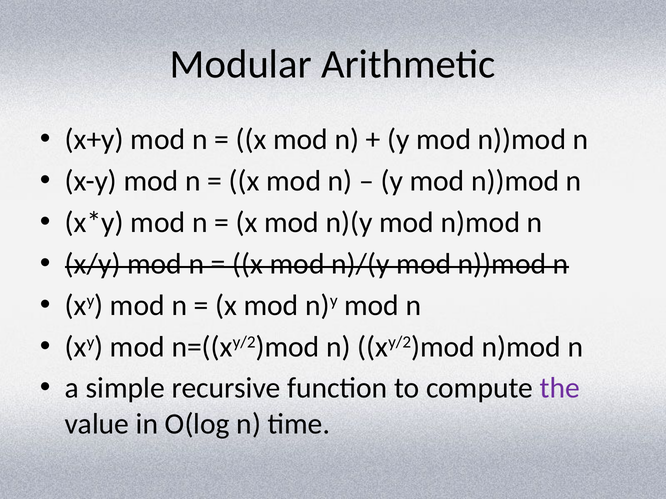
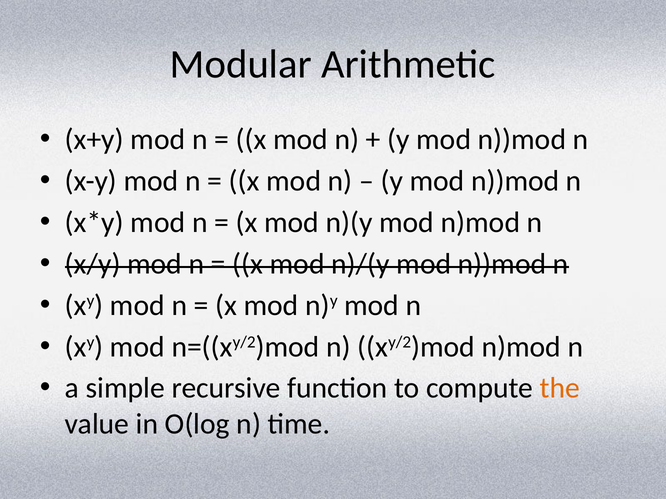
the colour: purple -> orange (560, 389)
